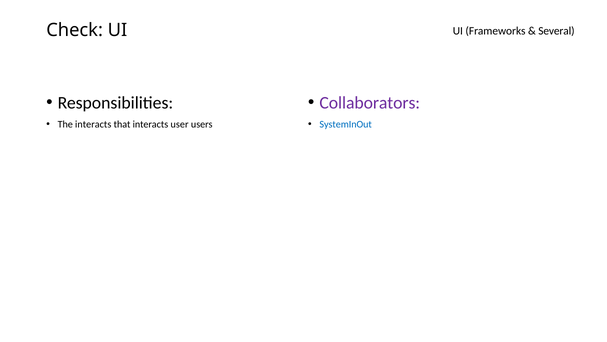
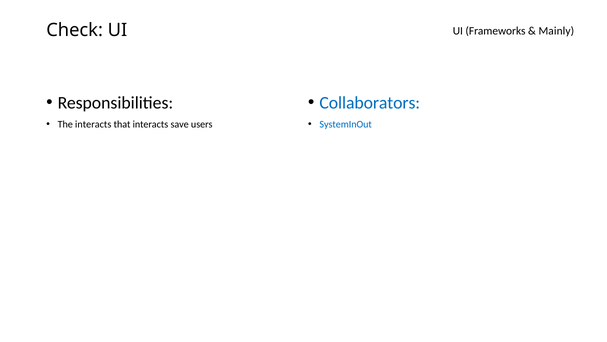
Several: Several -> Mainly (556, 31)
Collaborators colour: purple -> blue (370, 103)
user: user -> save (180, 124)
